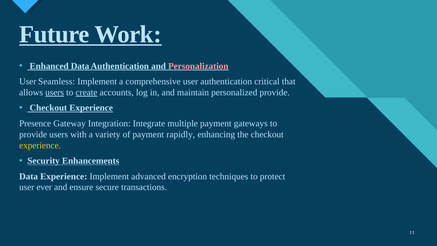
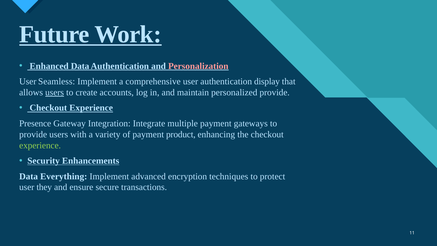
critical: critical -> display (267, 81)
create underline: present -> none (86, 92)
rapidly: rapidly -> product (181, 134)
experience colour: yellow -> light green (40, 145)
Data Experience: Experience -> Everything (64, 176)
ever: ever -> they (44, 187)
